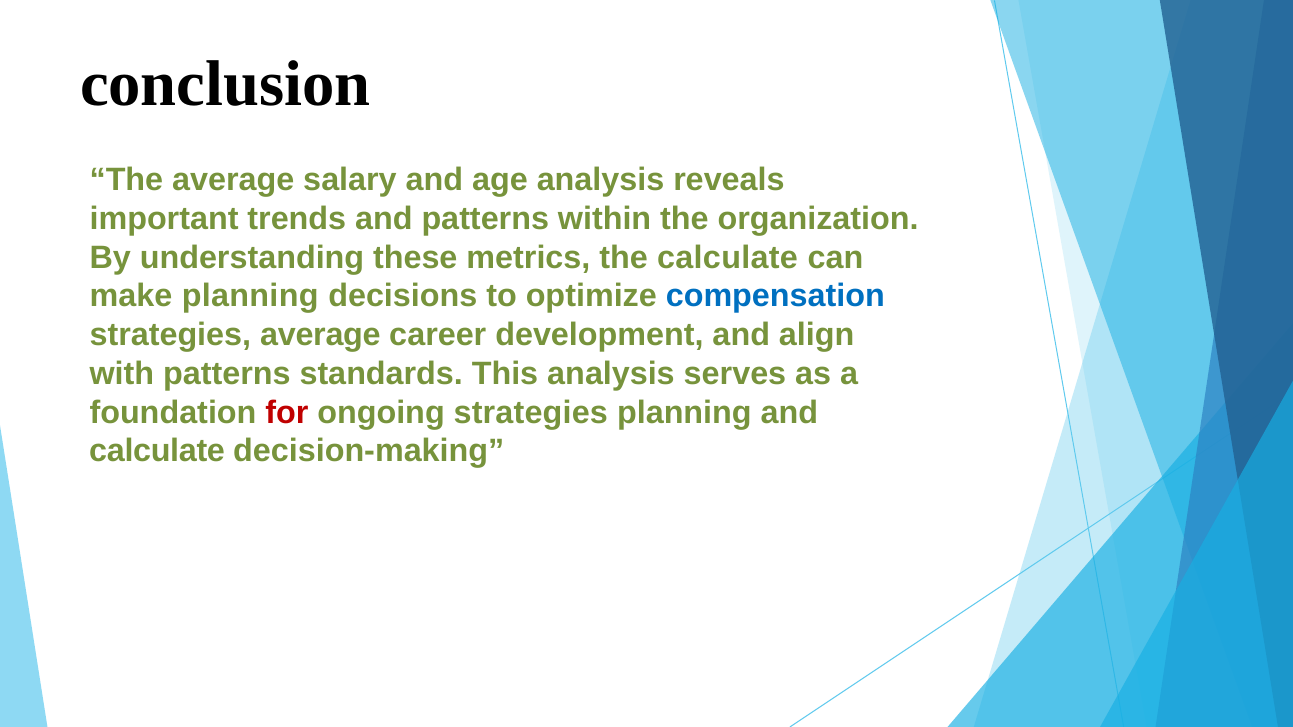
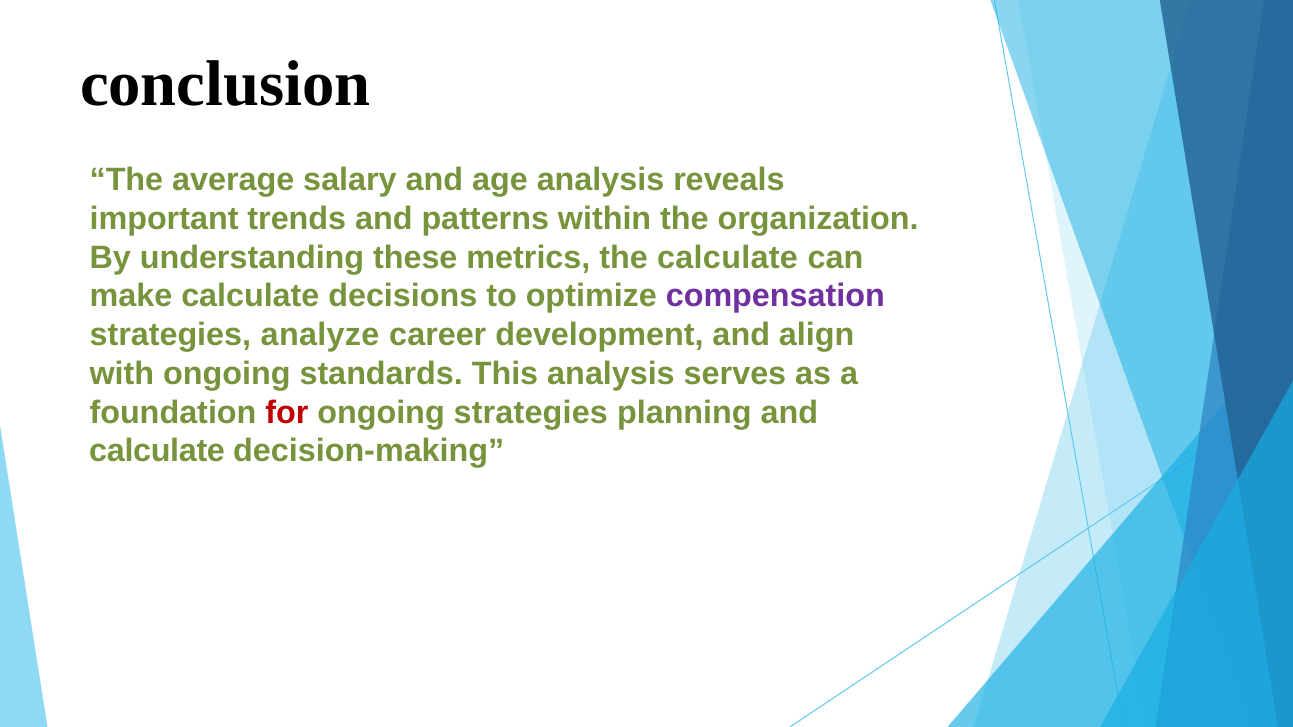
make planning: planning -> calculate (250, 296)
compensation colour: blue -> purple (775, 296)
strategies average: average -> analyze (320, 335)
with patterns: patterns -> ongoing (227, 374)
